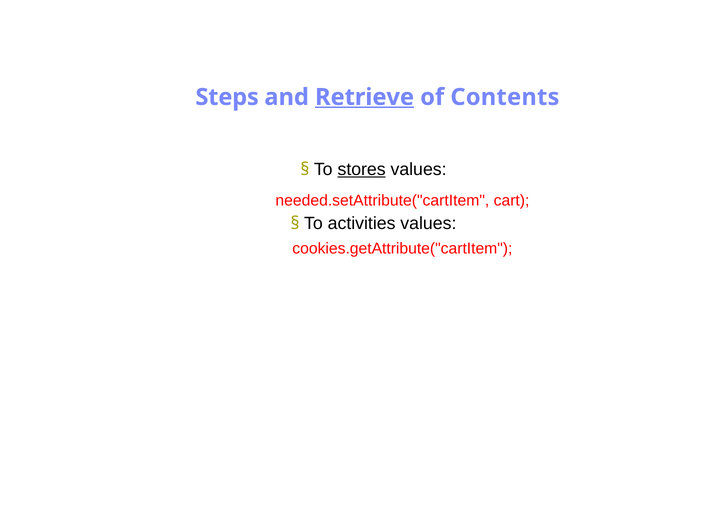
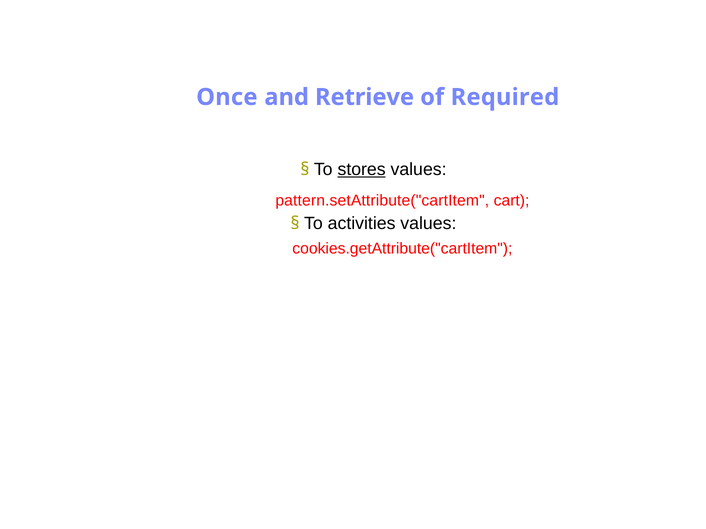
Steps: Steps -> Once (227, 97)
Retrieve underline: present -> none (365, 97)
Contents: Contents -> Required (505, 97)
needed.setAttribute("cartItem: needed.setAttribute("cartItem -> pattern.setAttribute("cartItem (382, 200)
